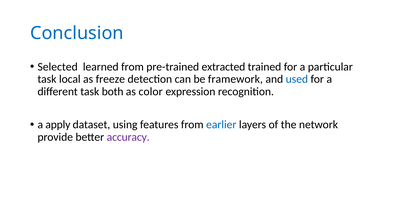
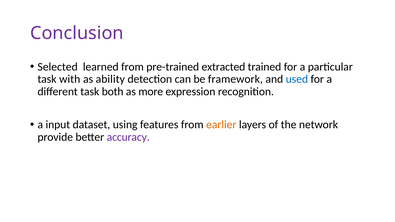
Conclusion colour: blue -> purple (77, 33)
local: local -> with (70, 79)
freeze: freeze -> ability (110, 79)
color: color -> more (151, 92)
apply: apply -> input (58, 125)
earlier colour: blue -> orange (221, 125)
